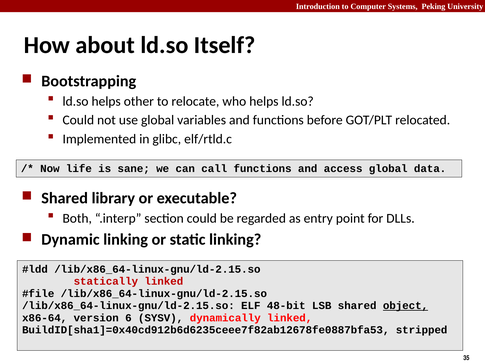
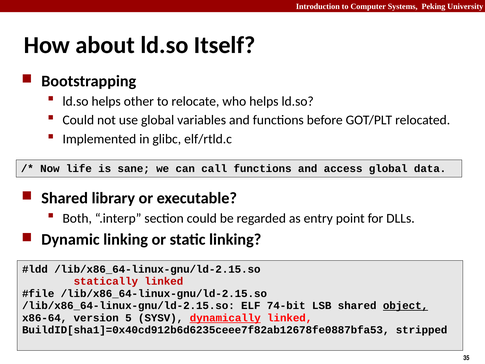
48-bit: 48-bit -> 74-bit (286, 306)
6: 6 -> 5 (128, 318)
dynamically underline: none -> present (225, 318)
